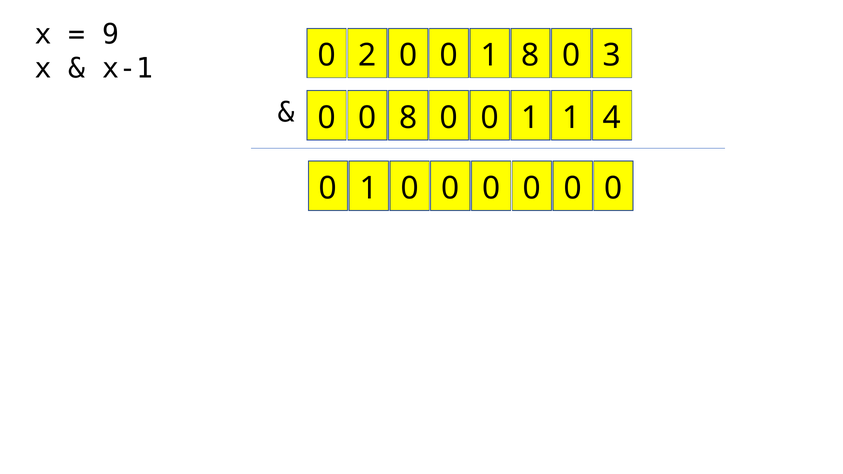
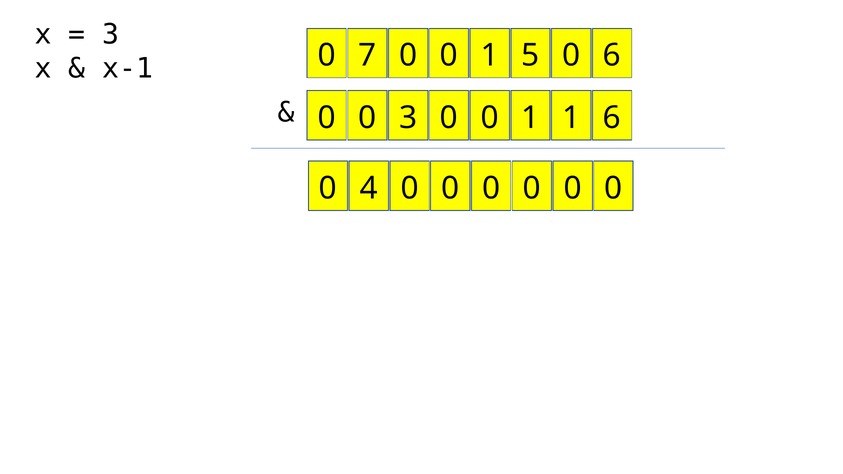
9: 9 -> 3 (111, 35)
2: 2 -> 7 (367, 55)
1 8: 8 -> 5 (531, 55)
0 3: 3 -> 6 (612, 55)
0 8: 8 -> 3 (408, 118)
1 4: 4 -> 6 (612, 118)
1: 1 -> 4 (369, 188)
